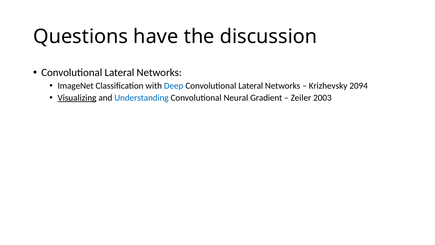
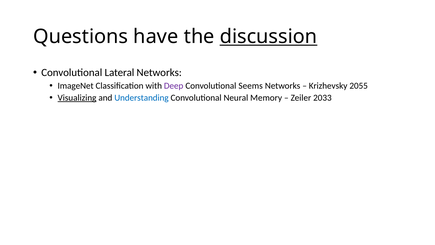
discussion underline: none -> present (268, 37)
Deep colour: blue -> purple (174, 86)
Lateral: Lateral -> Seems (251, 86)
2094: 2094 -> 2055 (359, 86)
Gradient: Gradient -> Memory (266, 98)
2003: 2003 -> 2033 (322, 98)
